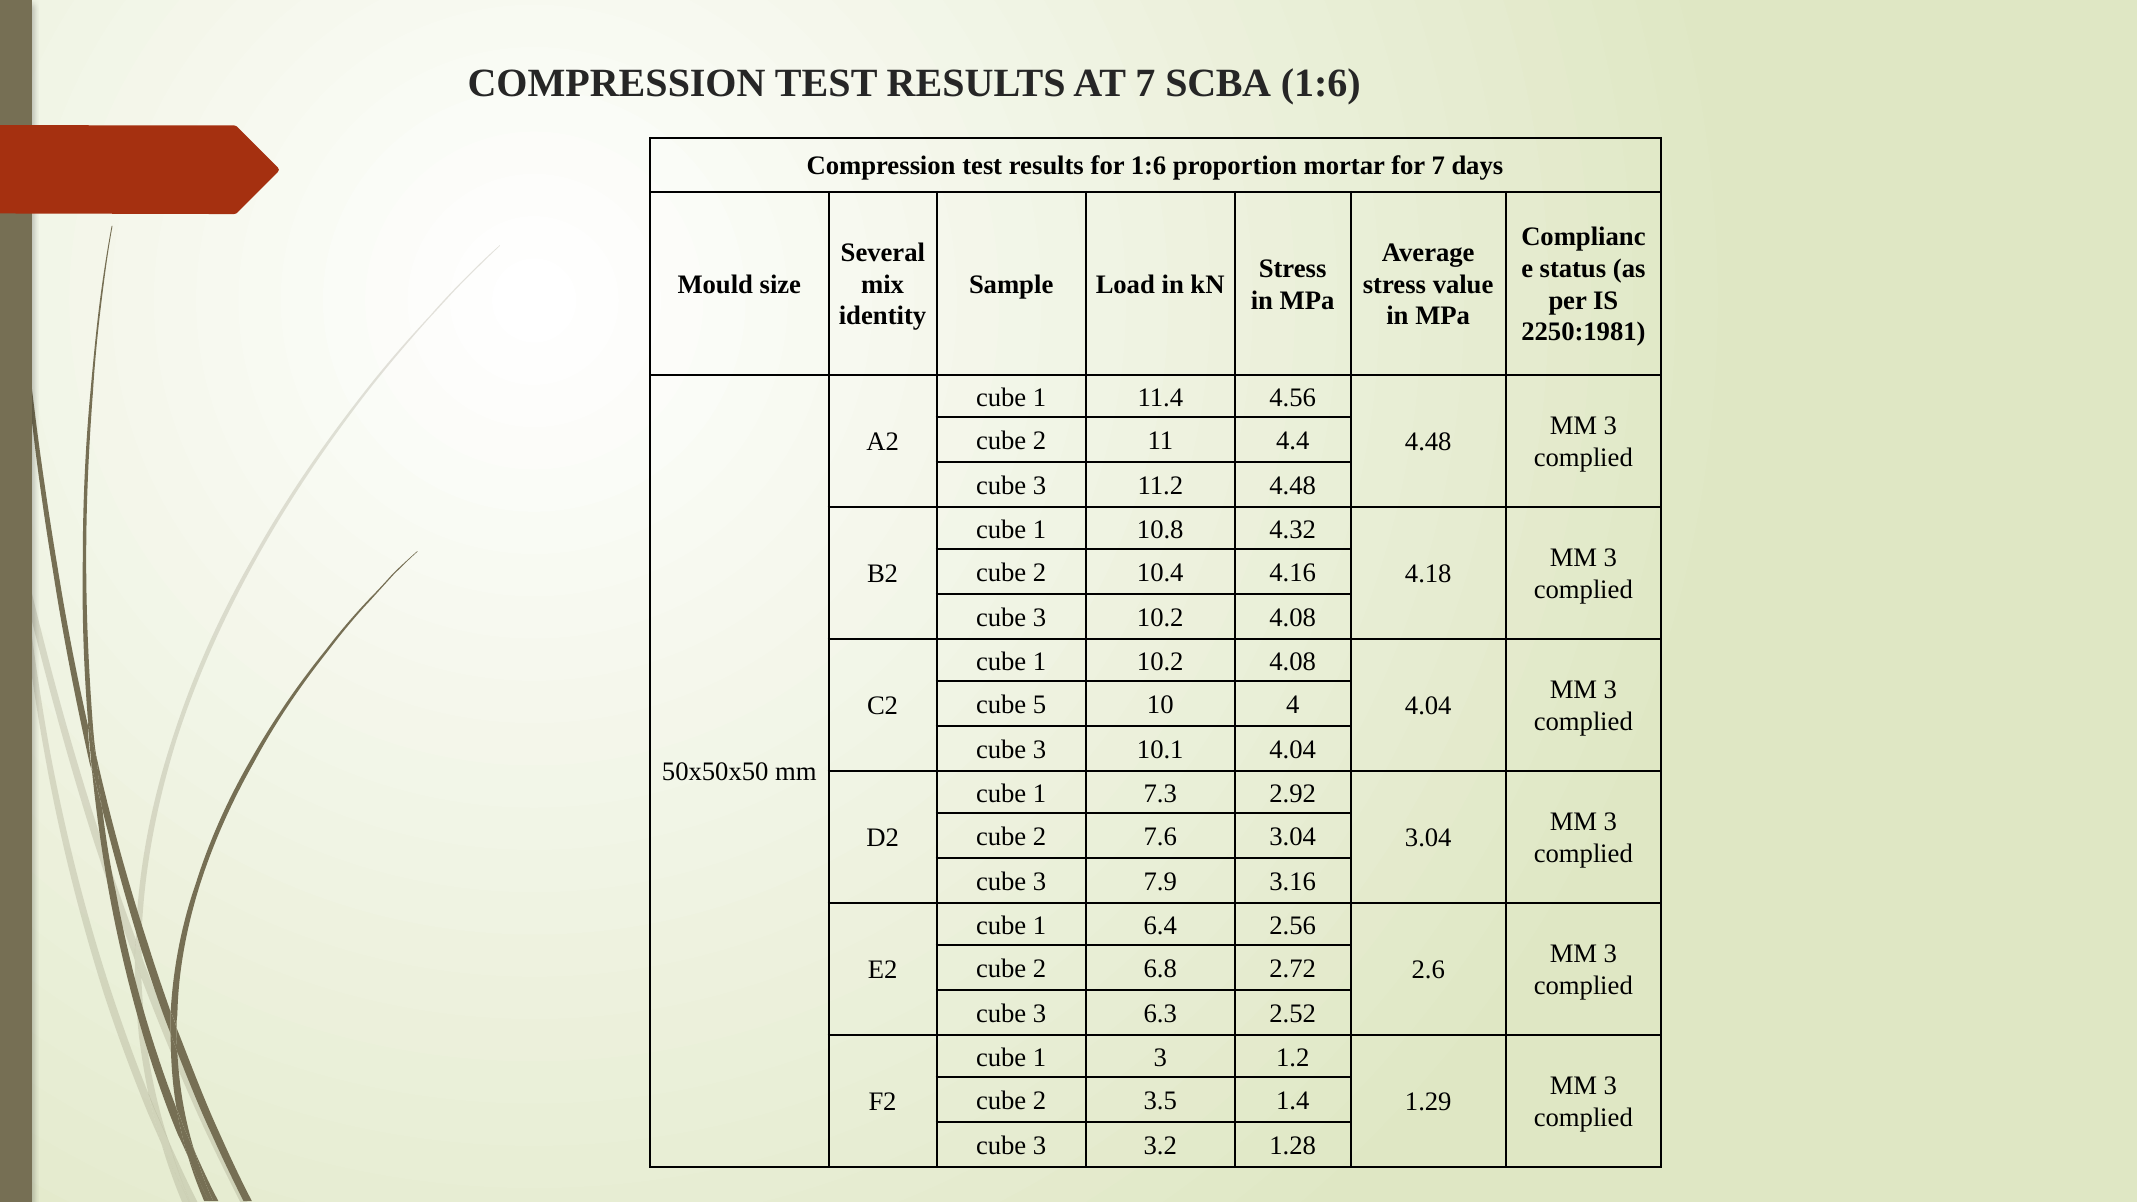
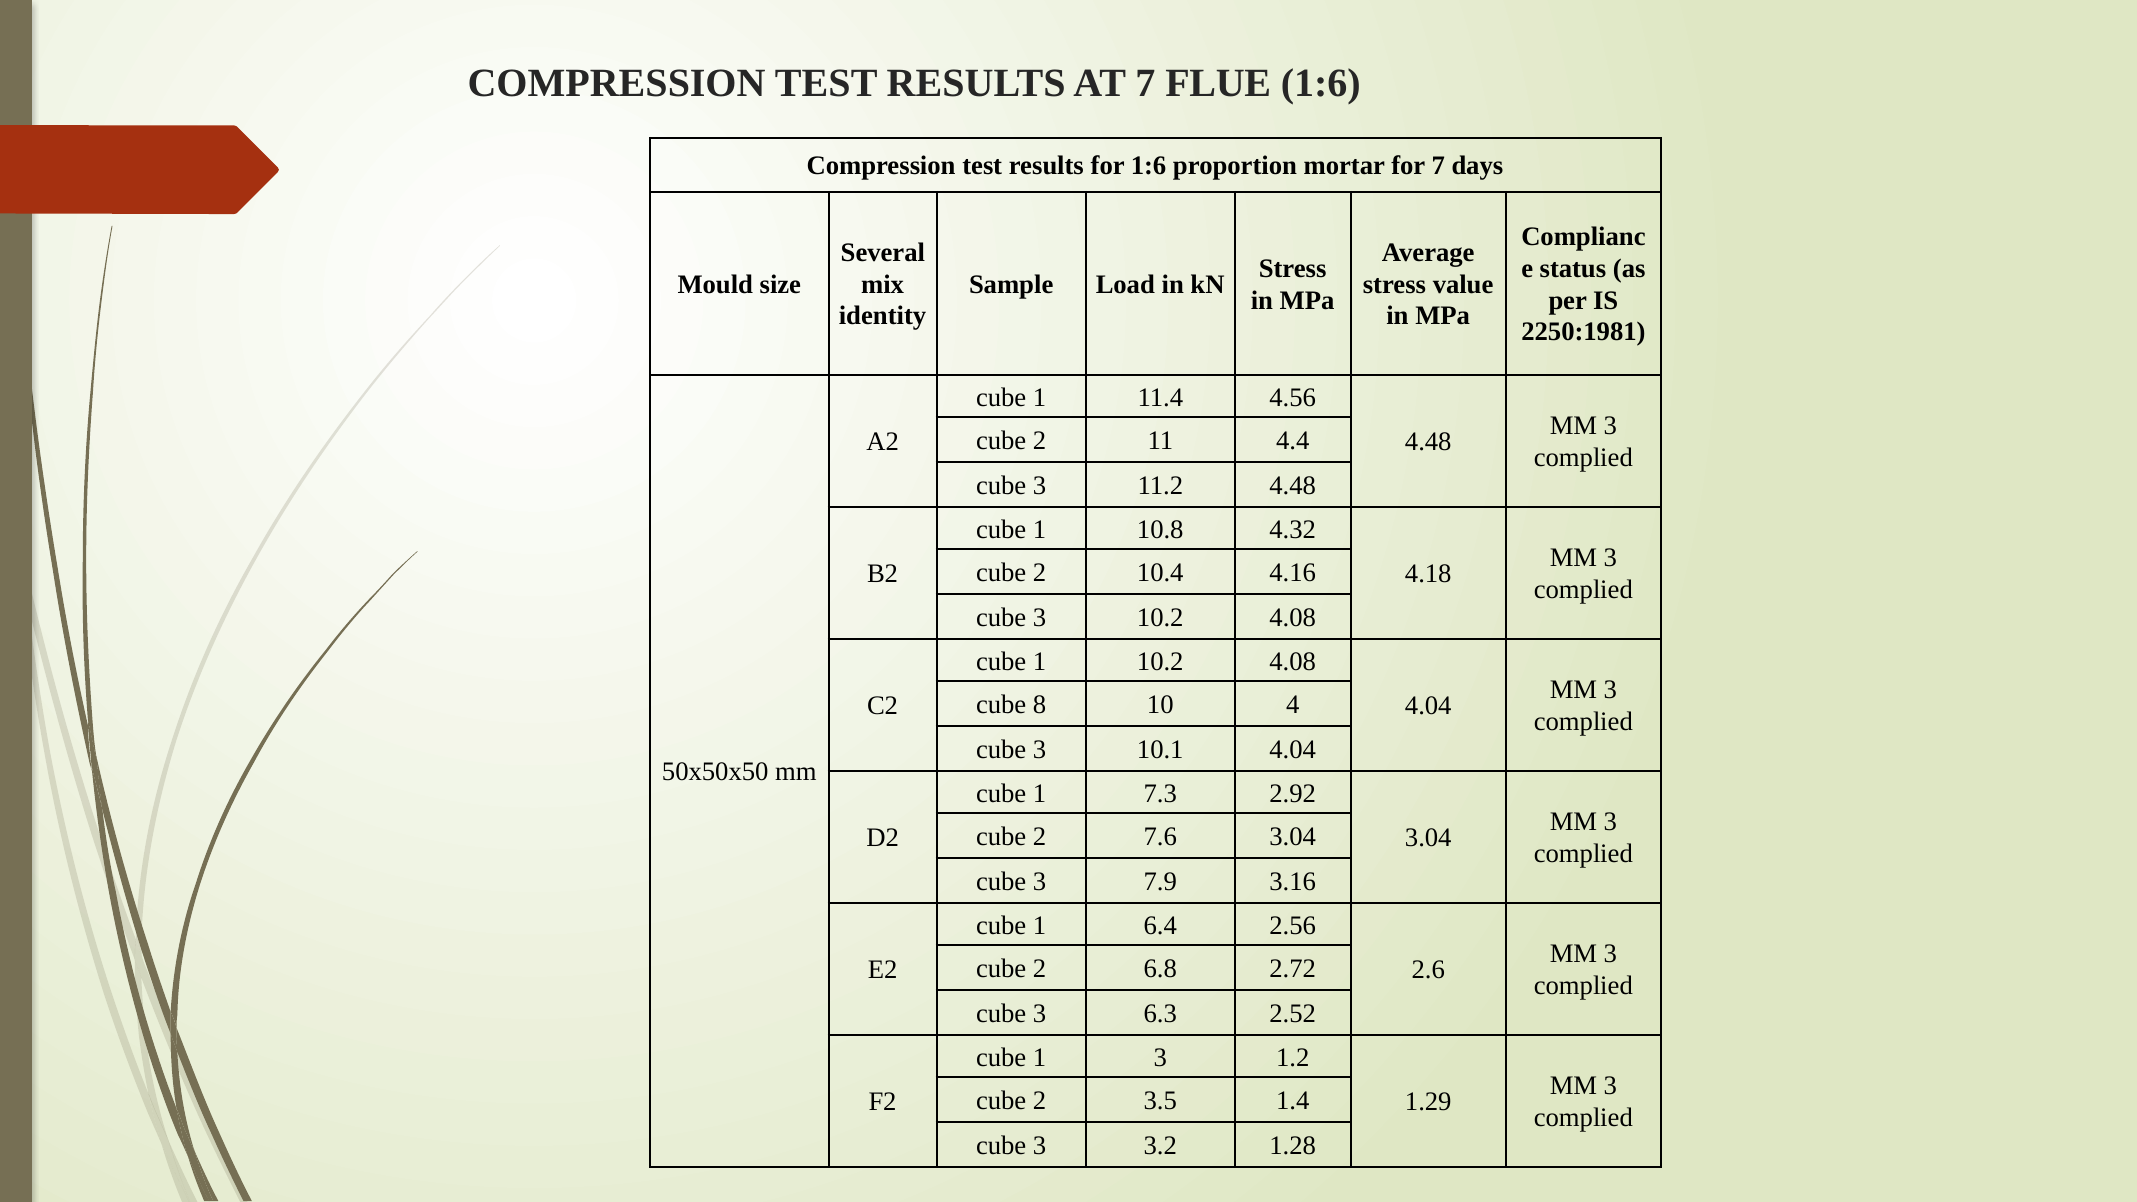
SCBA: SCBA -> FLUE (1218, 83)
5: 5 -> 8 (1040, 705)
